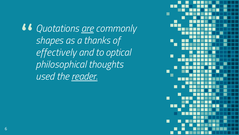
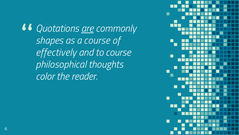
a thanks: thanks -> course (97, 40)
to optical: optical -> course (118, 52)
used: used -> color (45, 76)
reader underline: present -> none (84, 76)
